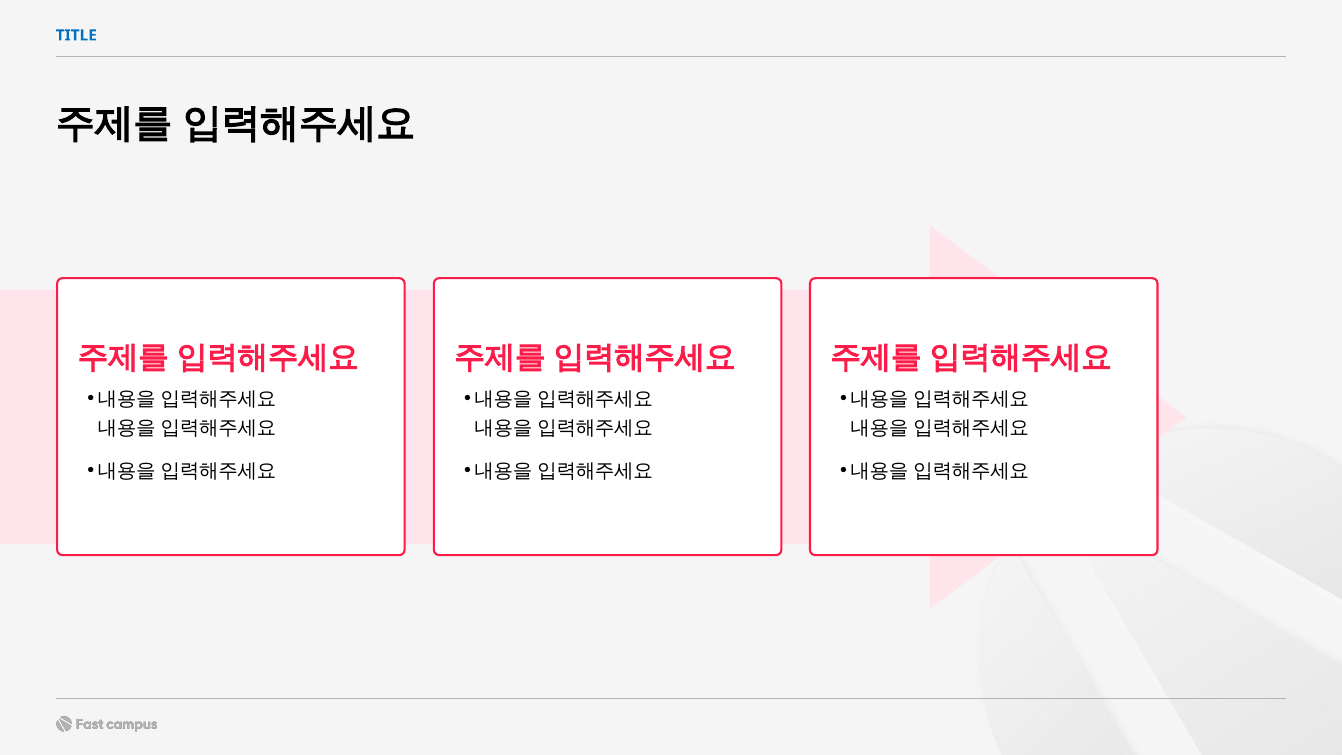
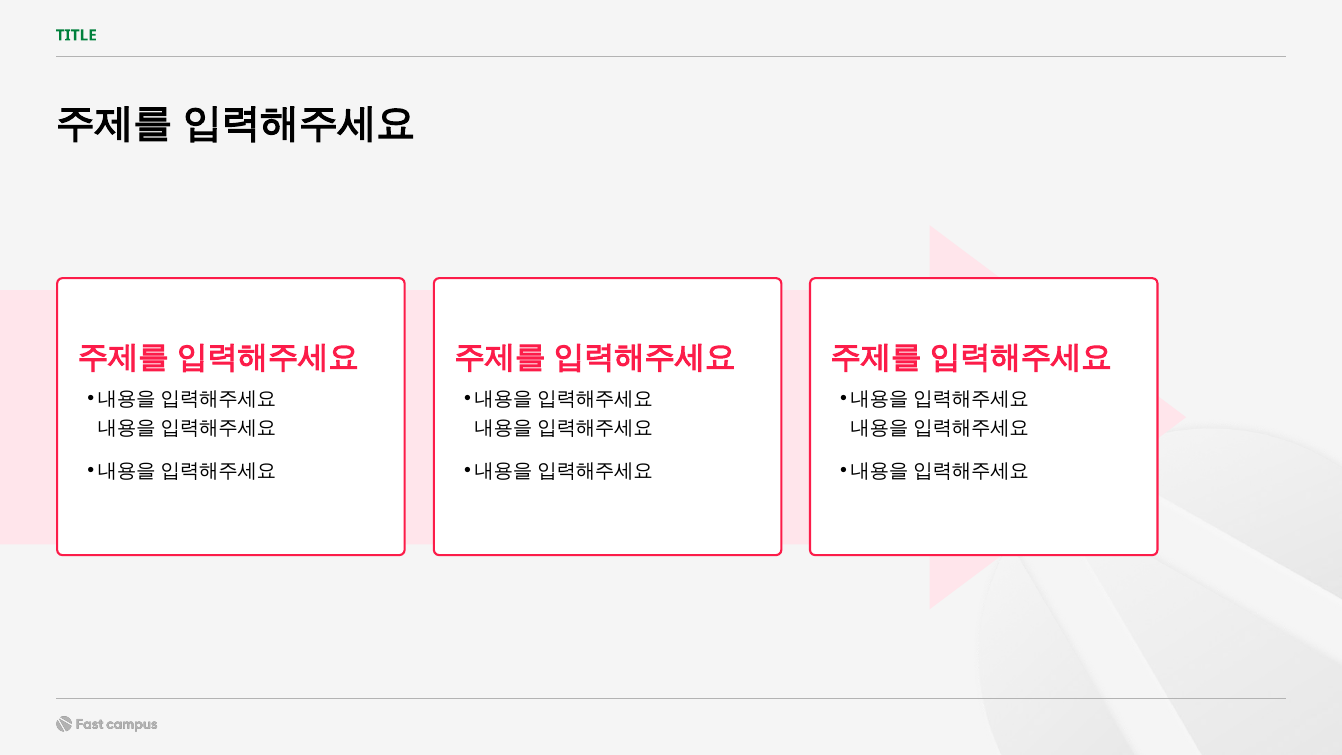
TITLE colour: blue -> green (76, 35)
